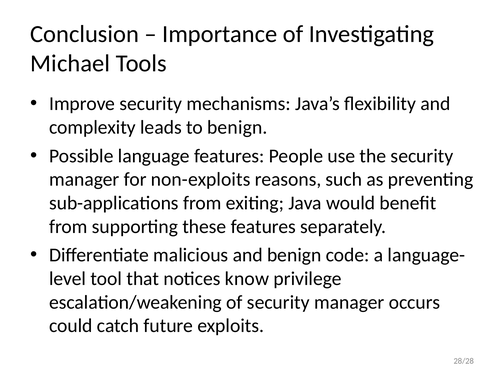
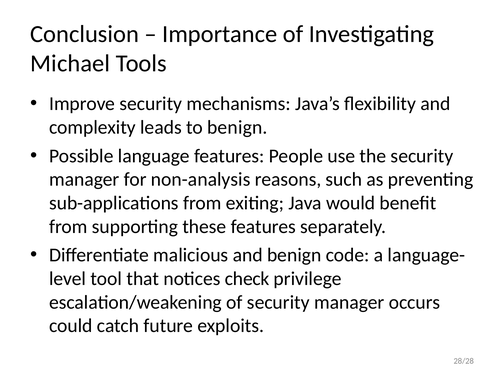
non-exploits: non-exploits -> non-analysis (201, 179)
know: know -> check (247, 279)
